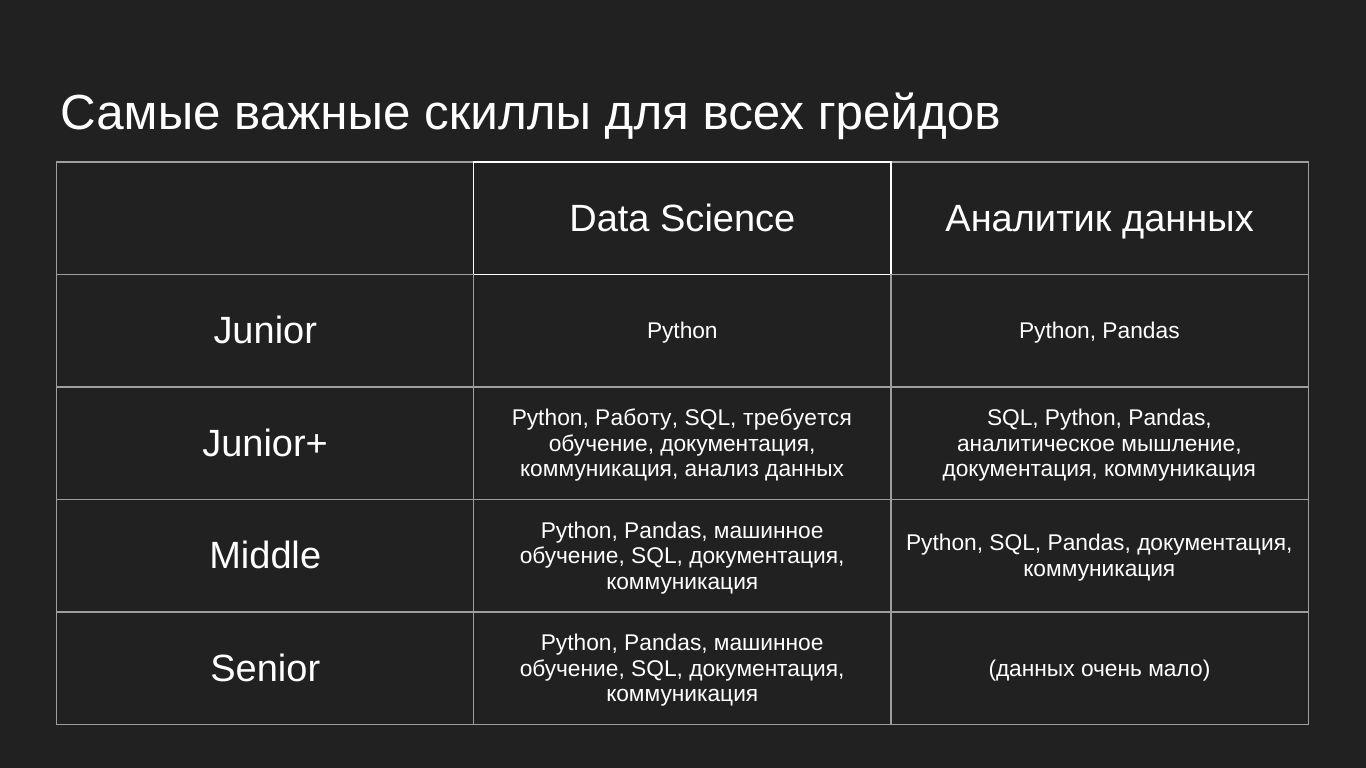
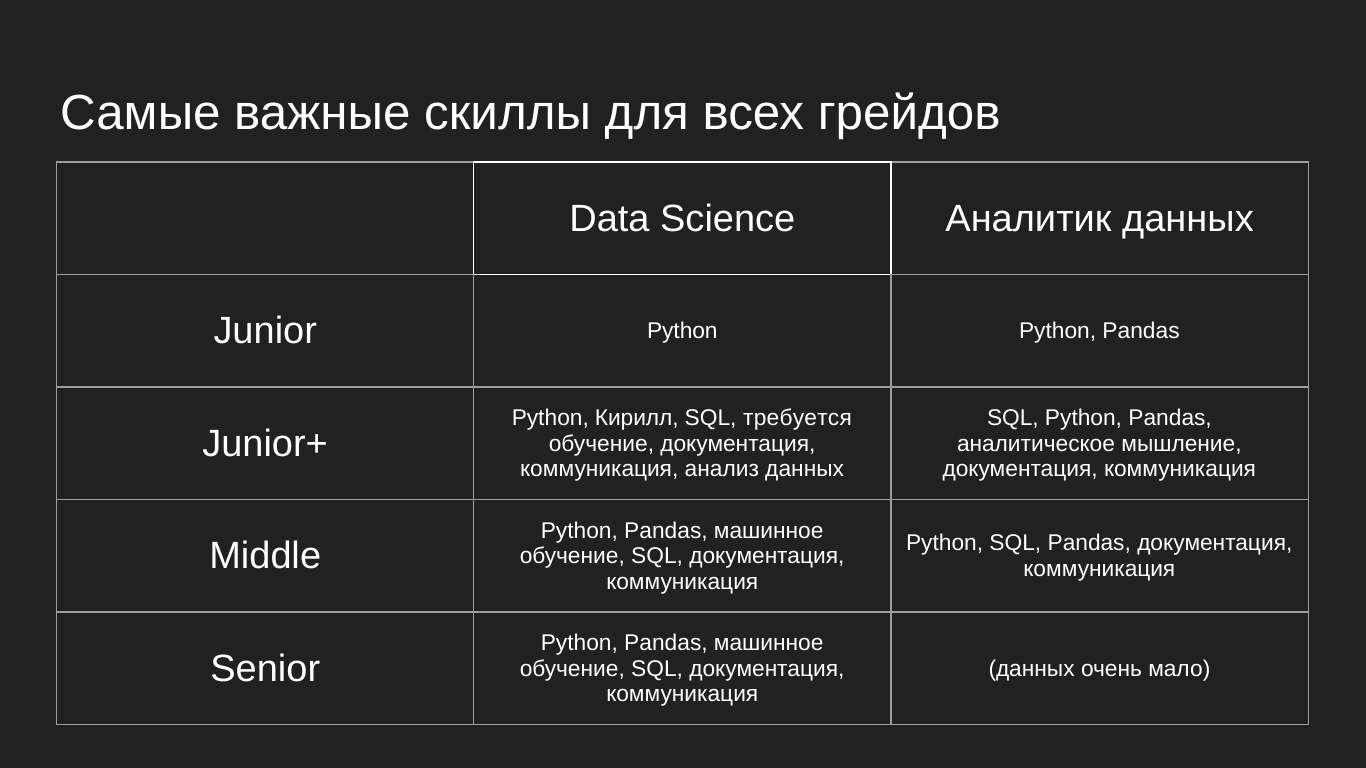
Работу: Работу -> Кирилл (637, 418)
